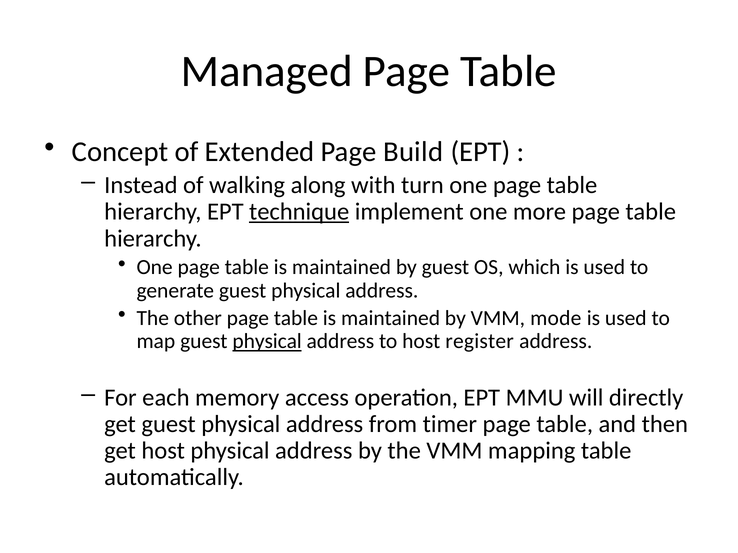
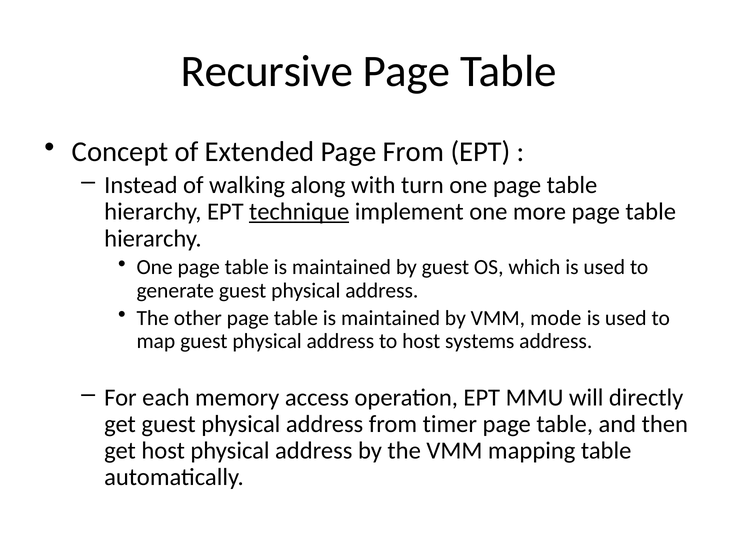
Managed: Managed -> Recursive (267, 71)
Page Build: Build -> From (413, 152)
physical underline: present -> none (267, 342)
register: register -> systems (480, 342)
